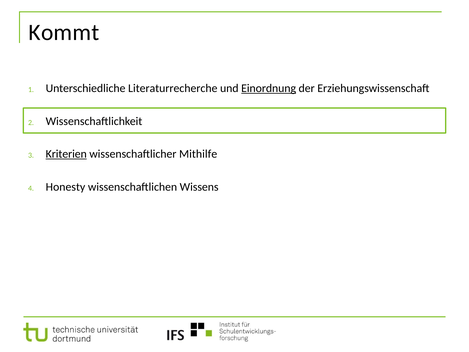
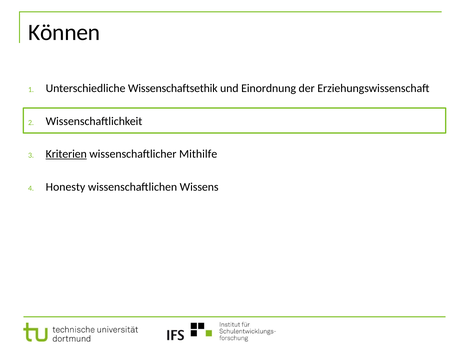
Kommt: Kommt -> Können (64, 32)
Literaturrecherche: Literaturrecherche -> Wissenschaftsethik (173, 88)
Einordnung underline: present -> none (269, 88)
